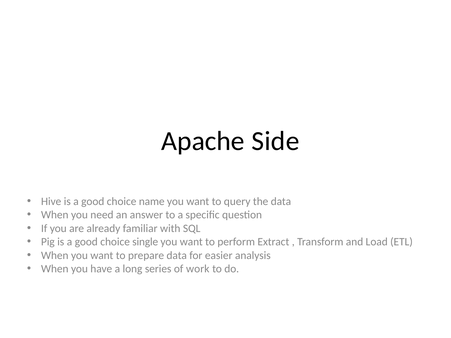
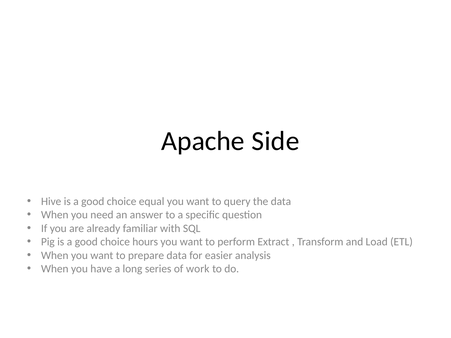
name: name -> equal (152, 201)
single: single -> hours (145, 242)
